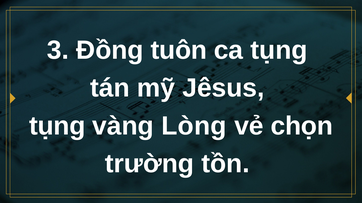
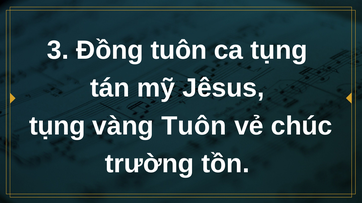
vàng Lòng: Lòng -> Tuôn (194, 126)
chọn: chọn -> chúc (302, 126)
